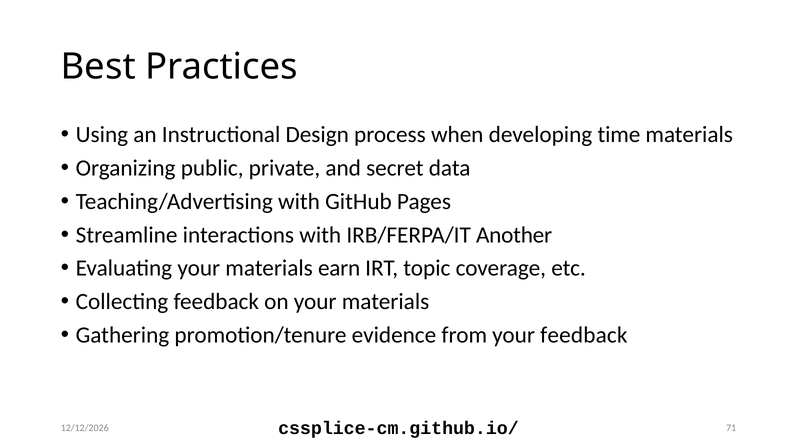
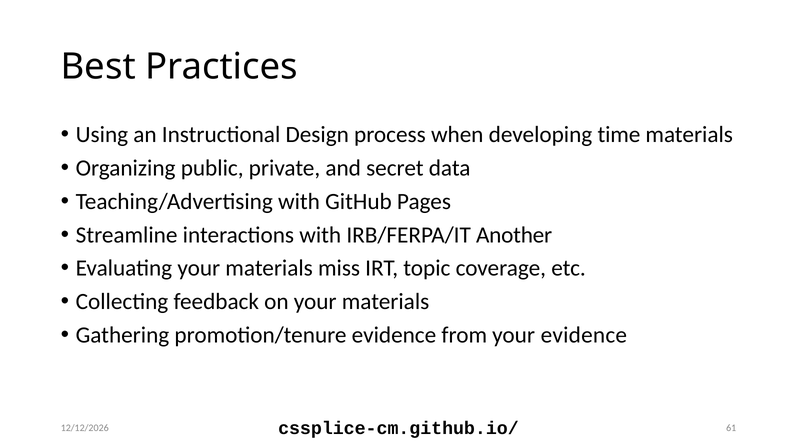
earn: earn -> miss (339, 268)
your feedback: feedback -> evidence (584, 335)
71: 71 -> 61 (731, 428)
